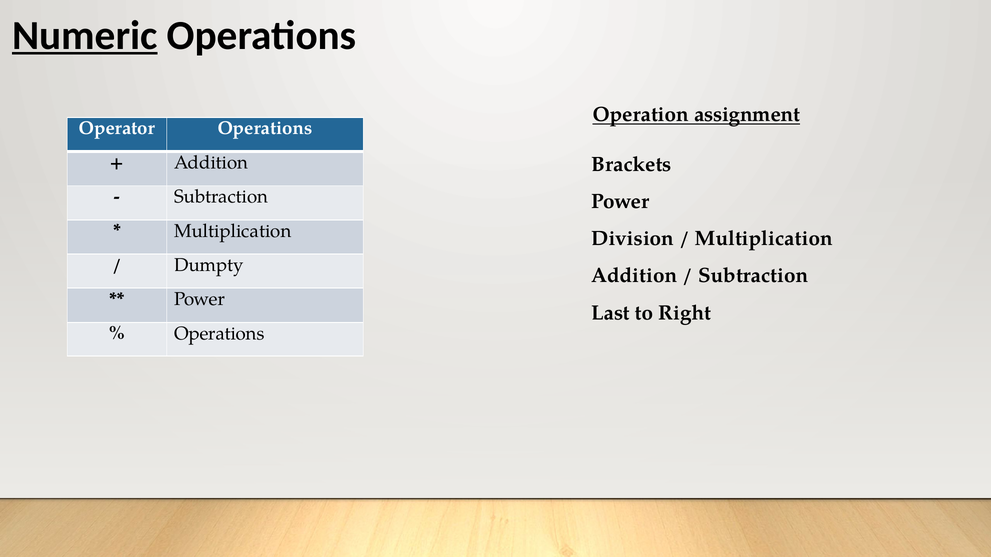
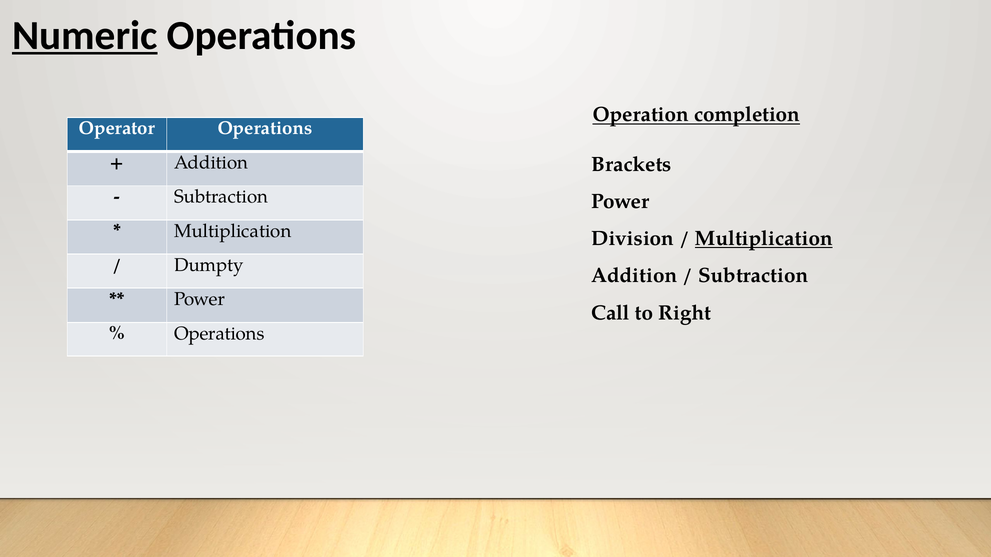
assignment: assignment -> completion (747, 114)
Multiplication underline: none -> present (764, 239)
Last: Last -> Call (611, 313)
